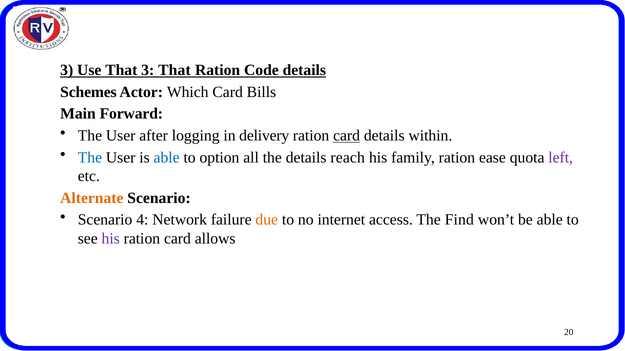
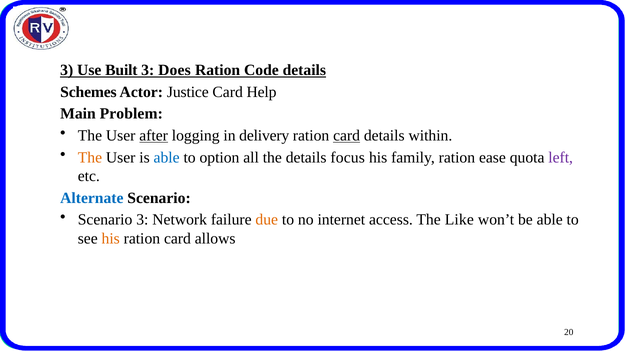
Use That: That -> Built (121, 70)
3 That: That -> Does (174, 70)
Which: Which -> Justice (188, 92)
Bills: Bills -> Help (262, 92)
Forward: Forward -> Problem (131, 114)
after underline: none -> present (154, 136)
The colour: blue -> orange (90, 158)
reach: reach -> focus (348, 158)
Alternate colour: orange -> blue (92, 198)
Scenario 4: 4 -> 3 (142, 220)
Find: Find -> Like (459, 220)
his colour: purple -> orange (111, 239)
